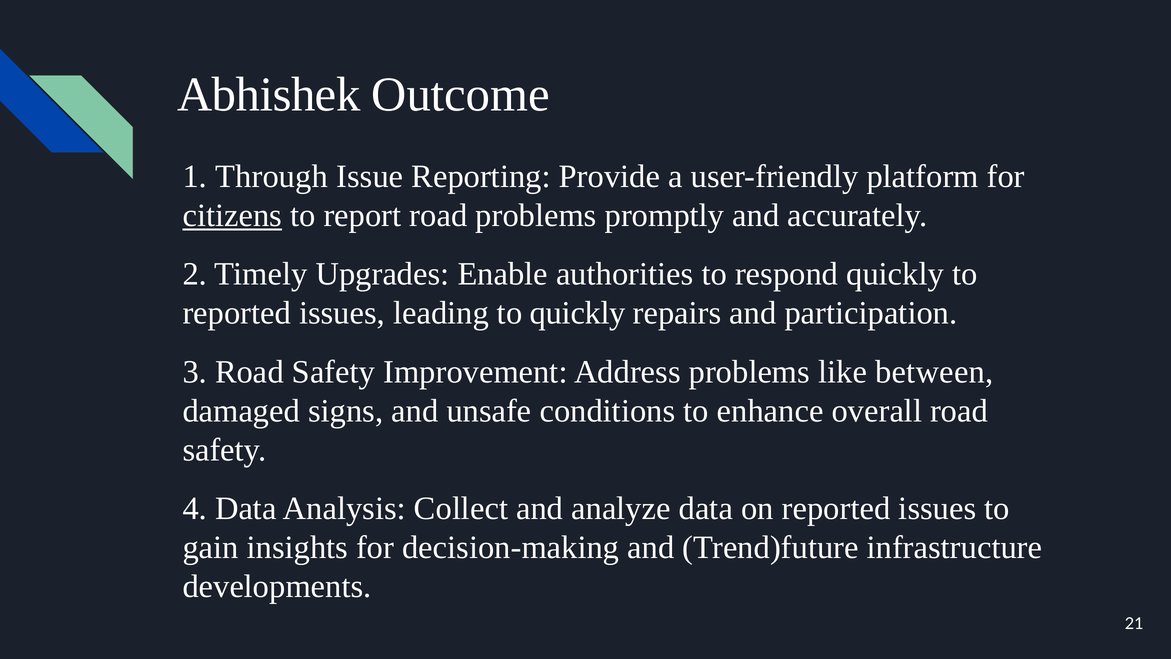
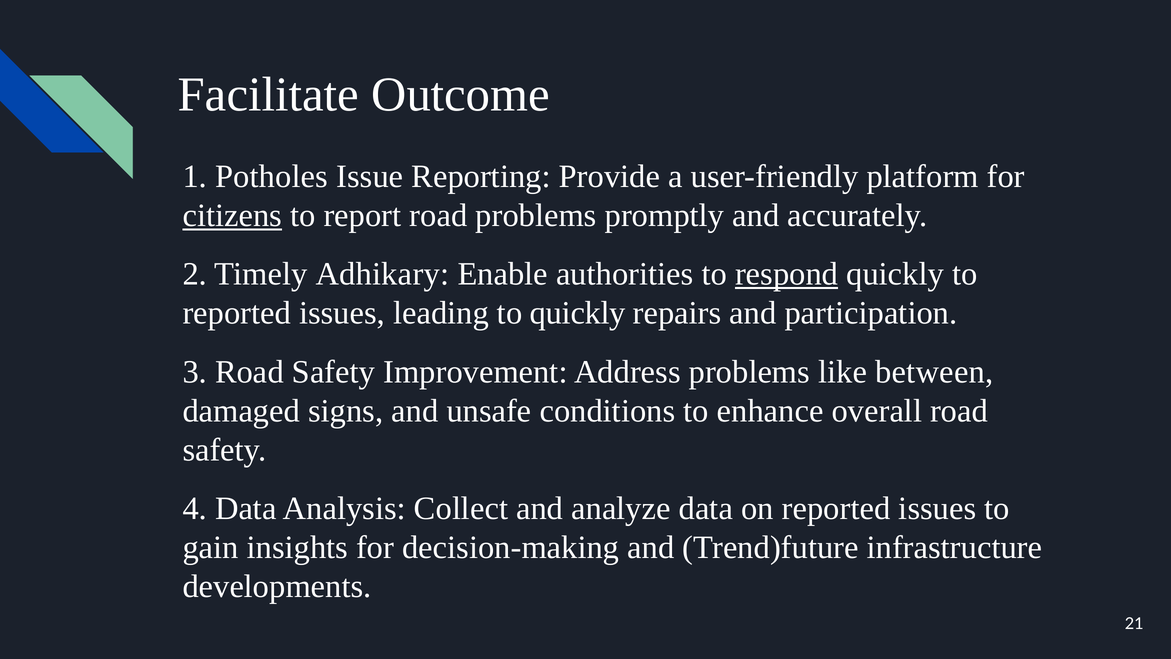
Abhishek: Abhishek -> Facilitate (268, 95)
Through: Through -> Potholes (272, 176)
Upgrades: Upgrades -> Adhikary (382, 274)
respond underline: none -> present (787, 274)
